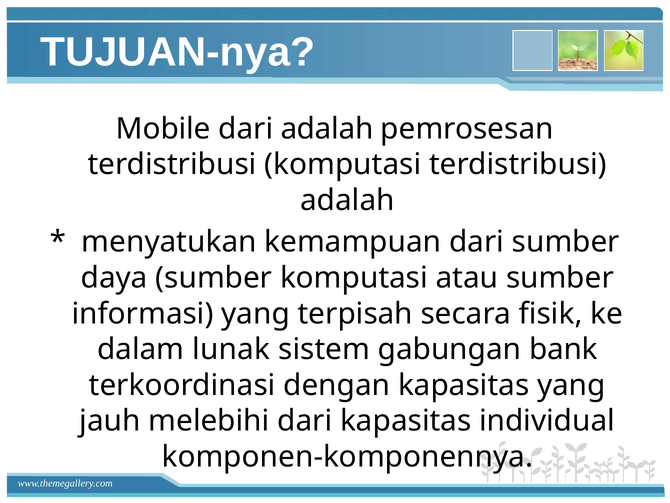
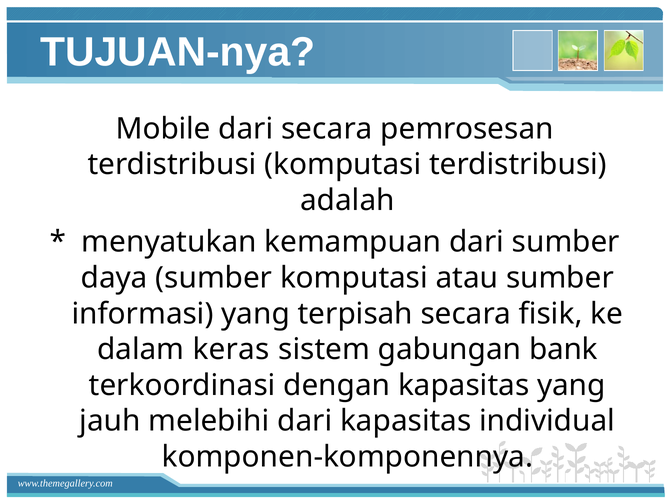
dari adalah: adalah -> secara (327, 129)
lunak: lunak -> keras (231, 349)
